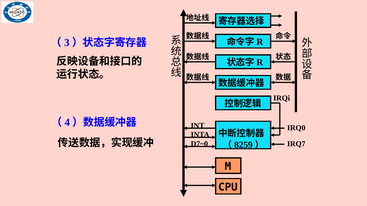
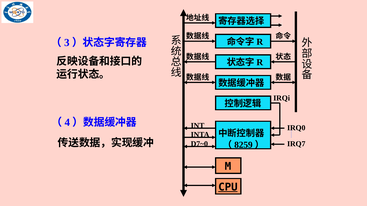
CPU underline: none -> present (228, 187)
